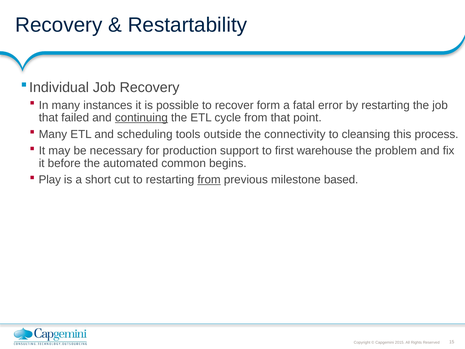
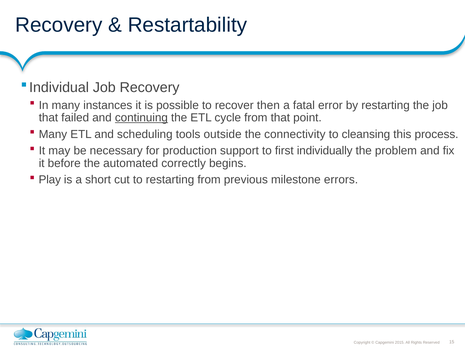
form: form -> then (268, 105)
warehouse: warehouse -> individually (325, 151)
common: common -> correctly (184, 163)
from underline: present -> none (209, 180)
based: based -> errors (341, 180)
